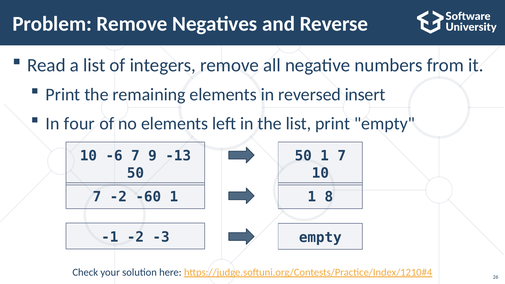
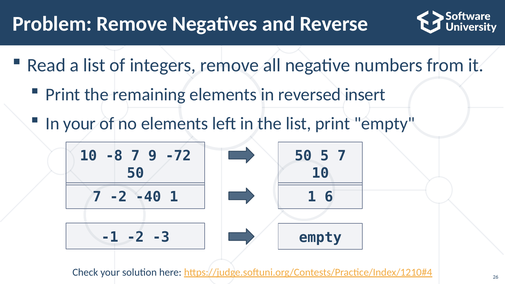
In four: four -> your (79, 123)
-6: -6 -> -8 (114, 156)
-13: -13 -> -72 (178, 156)
50 1: 1 -> 5 (325, 156)
-60: -60 -> -40 (148, 197)
8: 8 -> 6 (329, 197)
